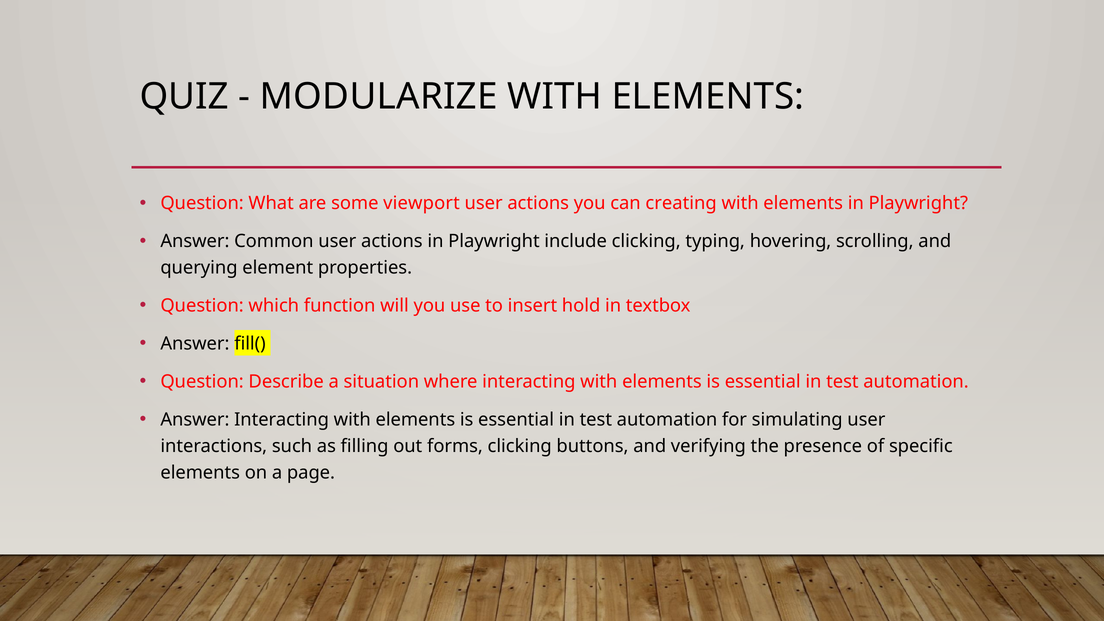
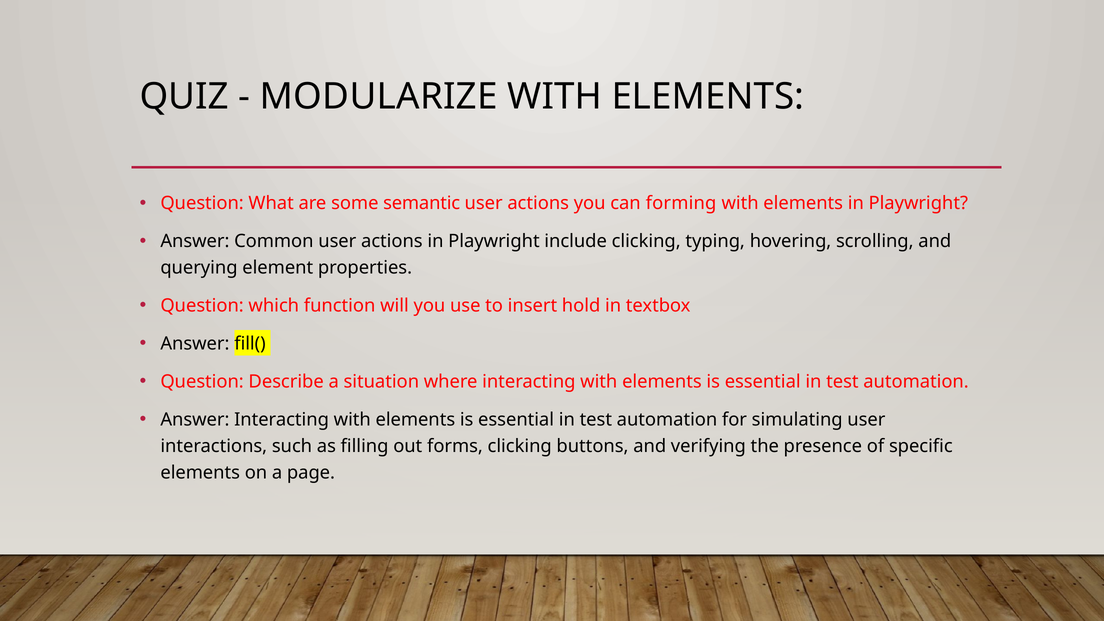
viewport: viewport -> semantic (422, 203)
creating: creating -> forming (681, 203)
